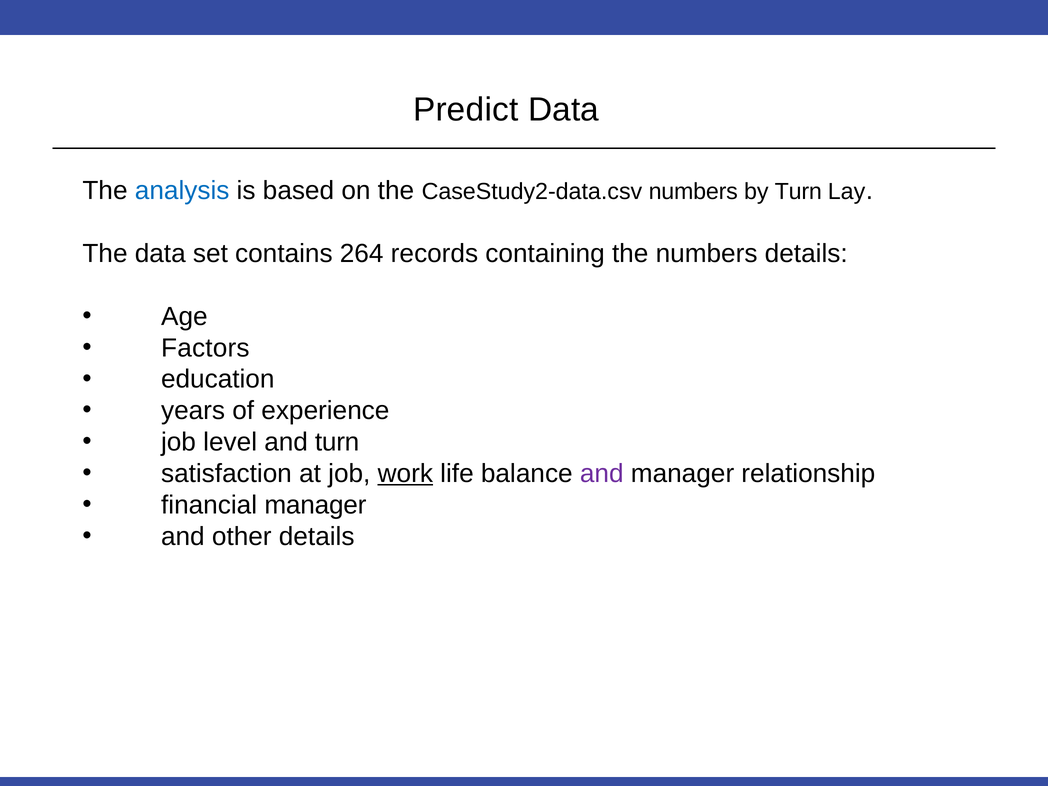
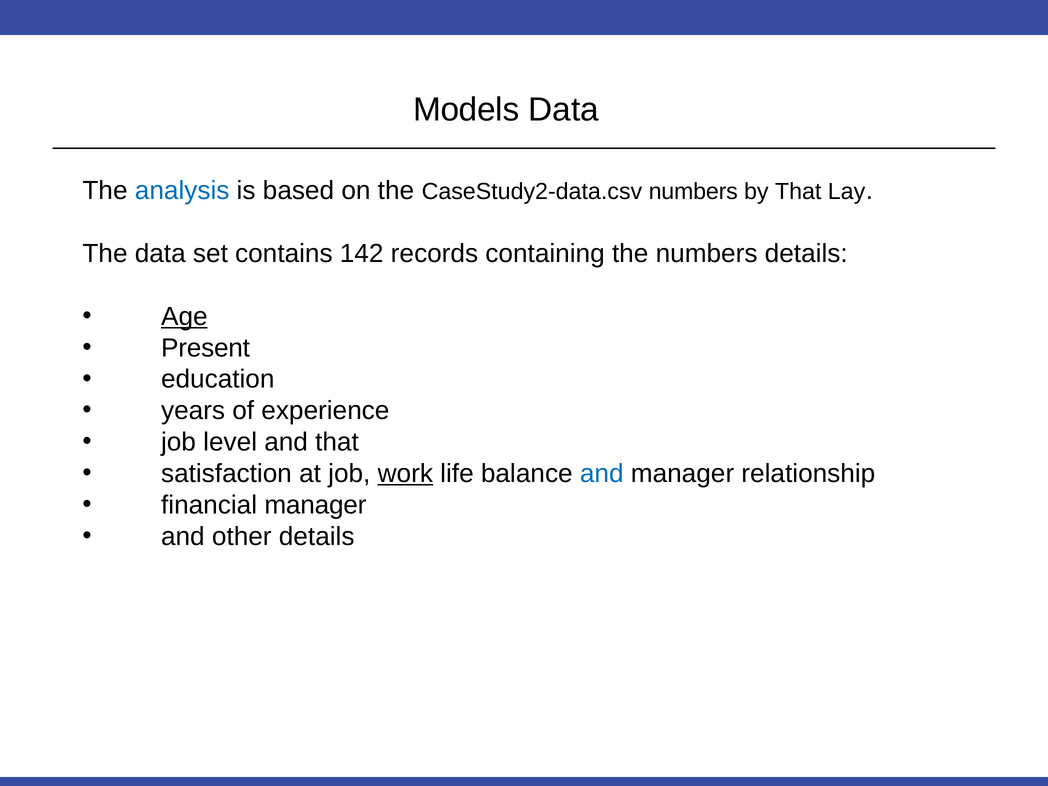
Predict: Predict -> Models (466, 110)
by Turn: Turn -> That (798, 192)
264: 264 -> 142 (362, 254)
Age underline: none -> present (184, 316)
Factors: Factors -> Present (206, 348)
and turn: turn -> that (337, 442)
and colour: purple -> blue (602, 474)
